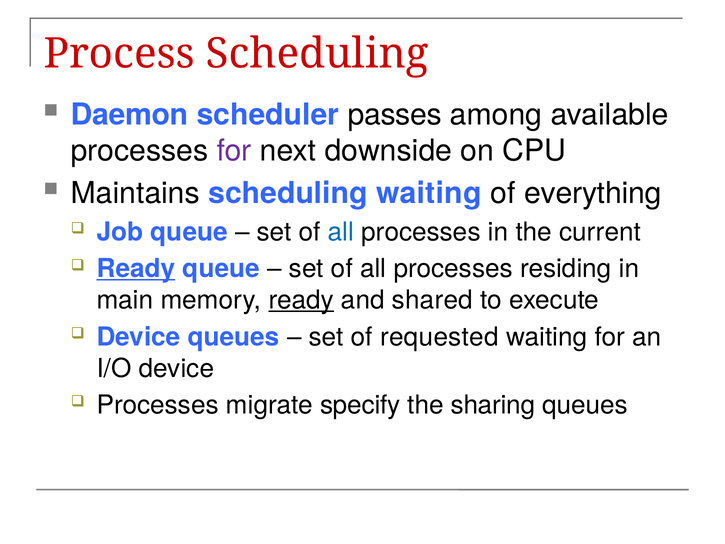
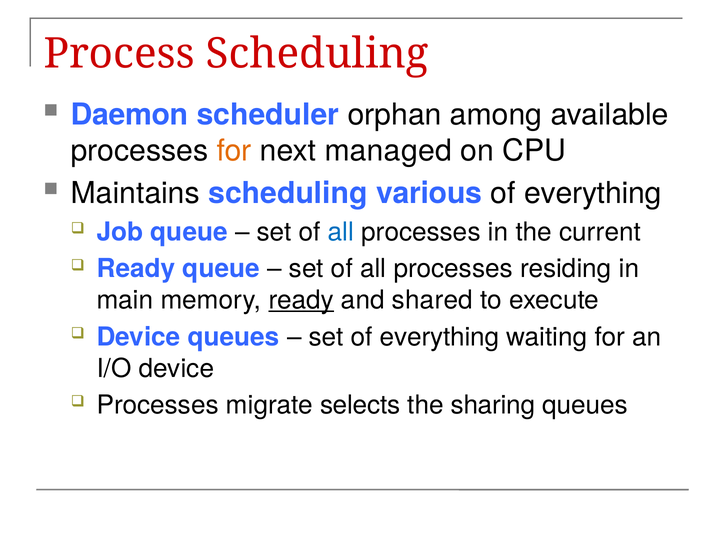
passes: passes -> orphan (395, 114)
for colour: purple -> orange (234, 151)
downside: downside -> managed (388, 151)
scheduling waiting: waiting -> various (429, 193)
Ready underline: present -> none (136, 269)
set of requested: requested -> everything (440, 337)
specify: specify -> selects (360, 405)
